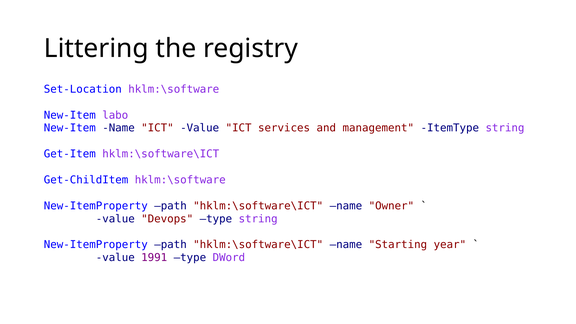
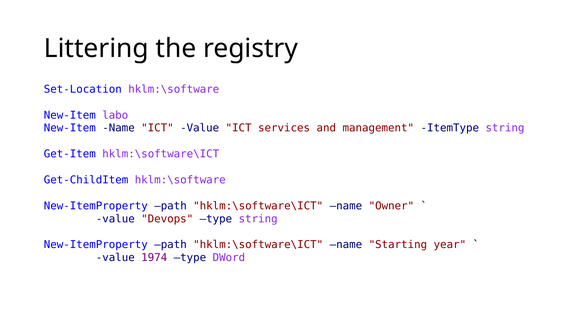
1991: 1991 -> 1974 (154, 258)
